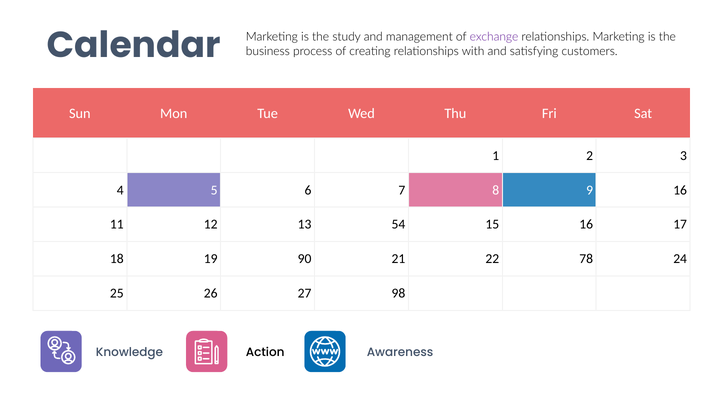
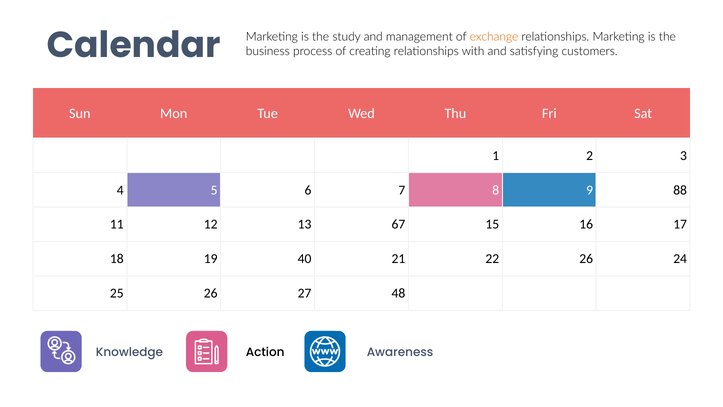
exchange colour: purple -> orange (494, 37)
9 16: 16 -> 88 (680, 190)
54: 54 -> 67 (398, 224)
90: 90 -> 40 (305, 259)
22 78: 78 -> 26 (586, 259)
98: 98 -> 48 (398, 293)
